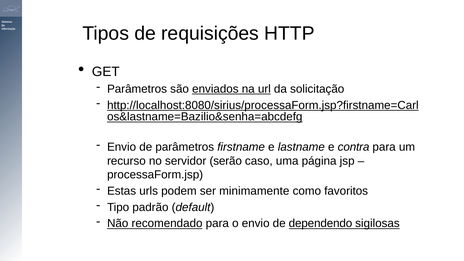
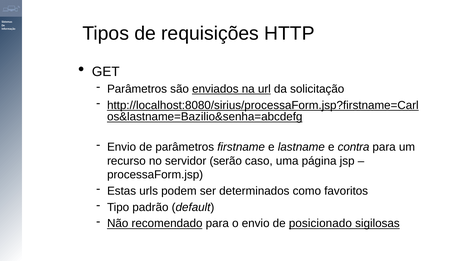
minimamente: minimamente -> determinados (254, 191)
dependendo: dependendo -> posicionado (320, 223)
